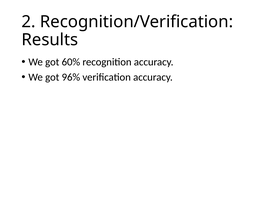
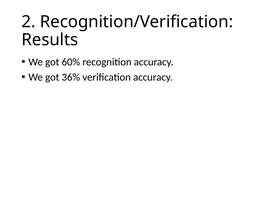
96%: 96% -> 36% (71, 77)
